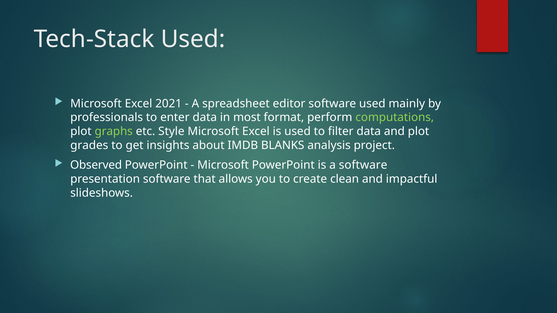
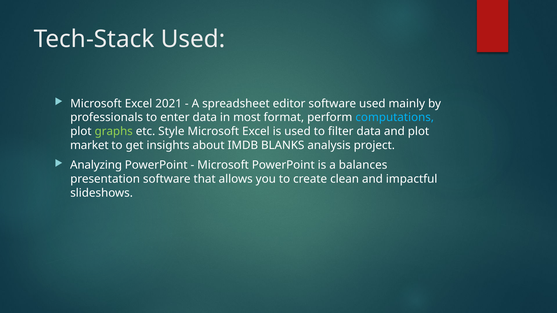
computations colour: light green -> light blue (395, 118)
grades: grades -> market (89, 145)
Observed: Observed -> Analyzing (96, 165)
a software: software -> balances (363, 165)
